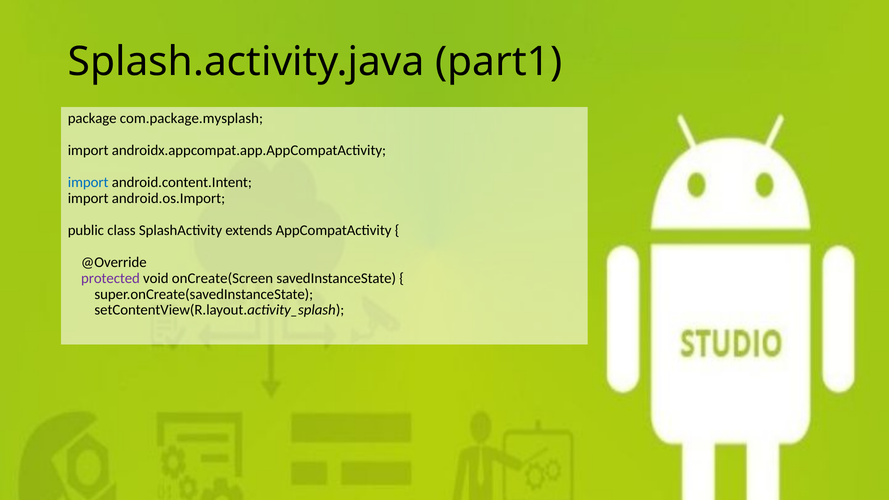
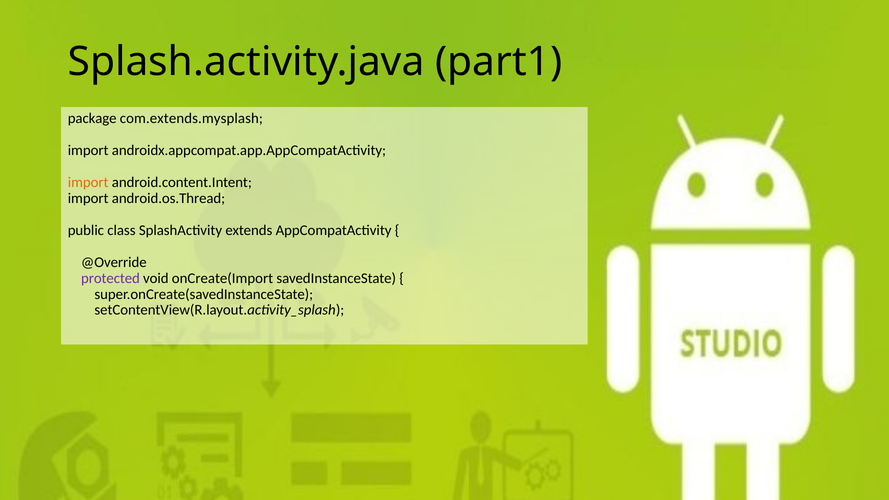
com.package.mysplash: com.package.mysplash -> com.extends.mysplash (191, 118)
import colour: blue -> orange (88, 182)
android.os.Import: android.os.Import -> android.os.Thread (169, 198)
onCreate(Screen: onCreate(Screen -> onCreate(Import (223, 278)
